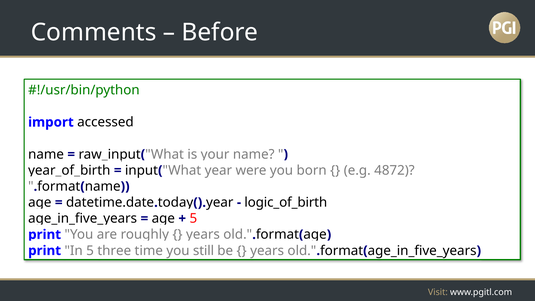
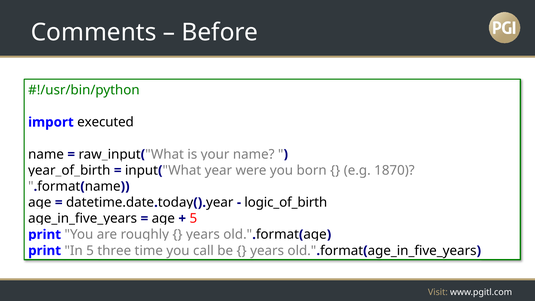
accessed: accessed -> executed (106, 122)
4872: 4872 -> 1870 (394, 170)
still: still -> call (203, 251)
